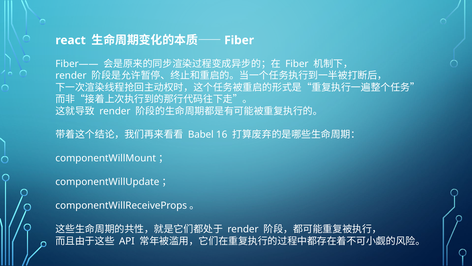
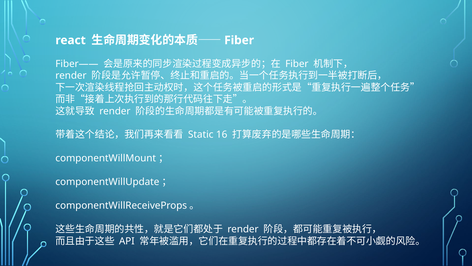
Babel: Babel -> Static (201, 134)
